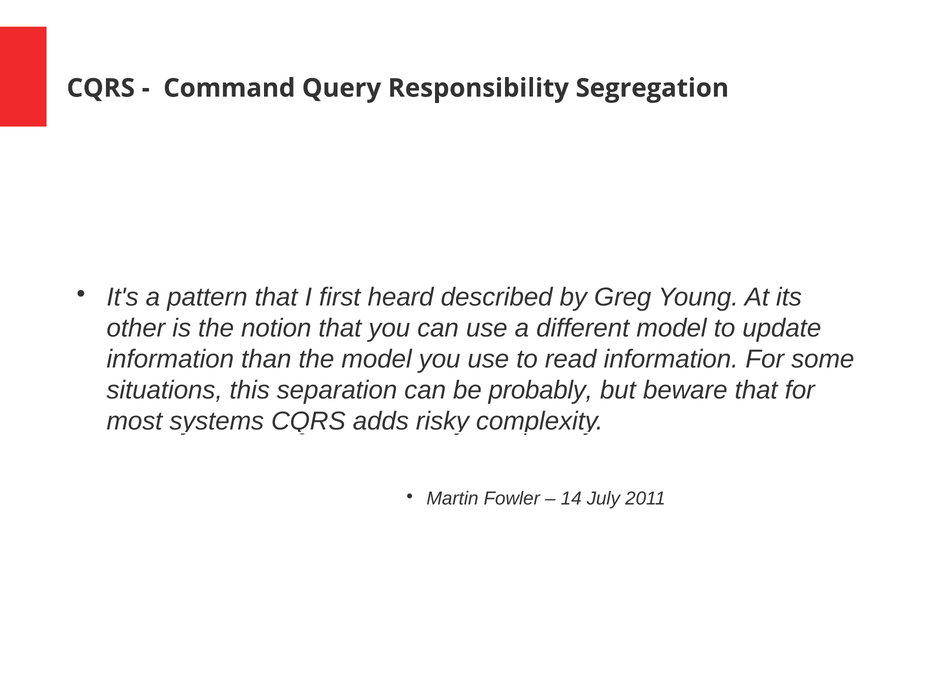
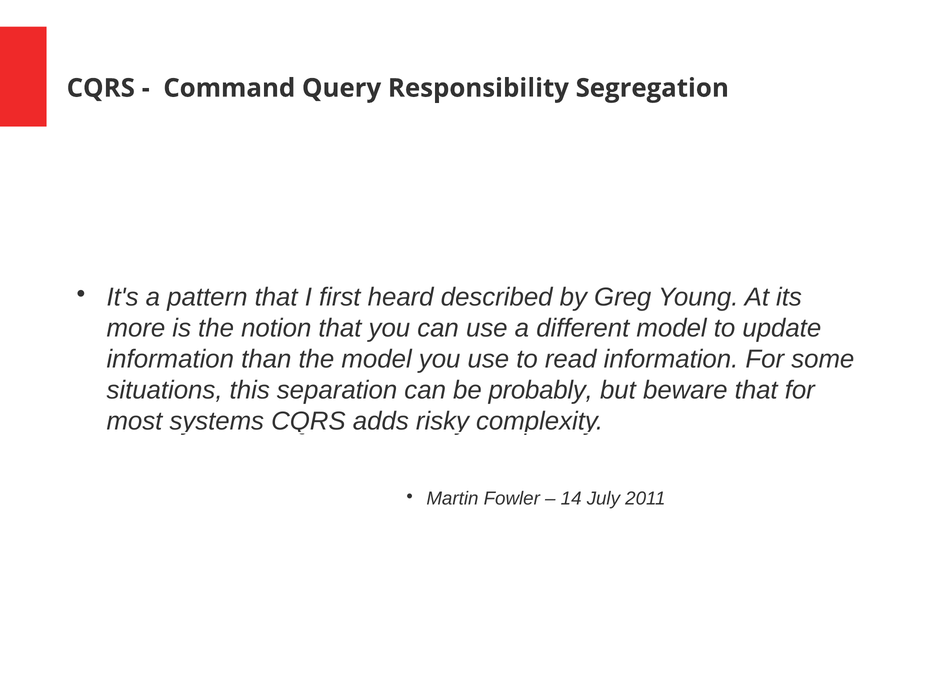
other: other -> more (136, 328)
